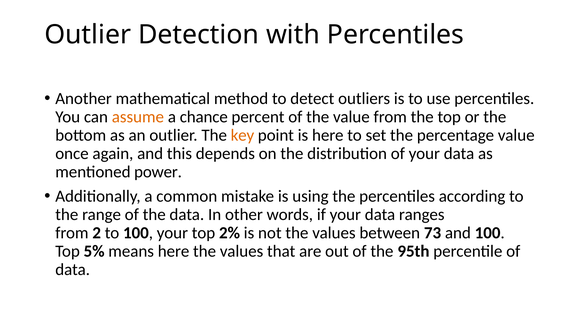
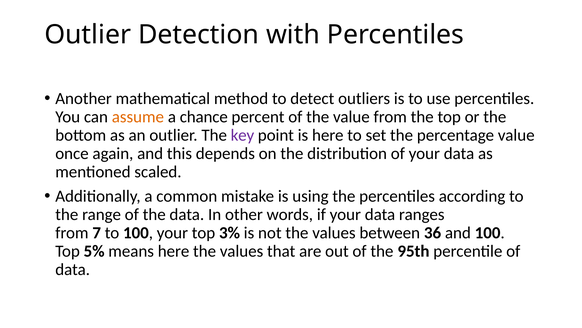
key colour: orange -> purple (242, 135)
power: power -> scaled (158, 172)
2: 2 -> 7 (97, 233)
2%: 2% -> 3% (230, 233)
73: 73 -> 36 (433, 233)
